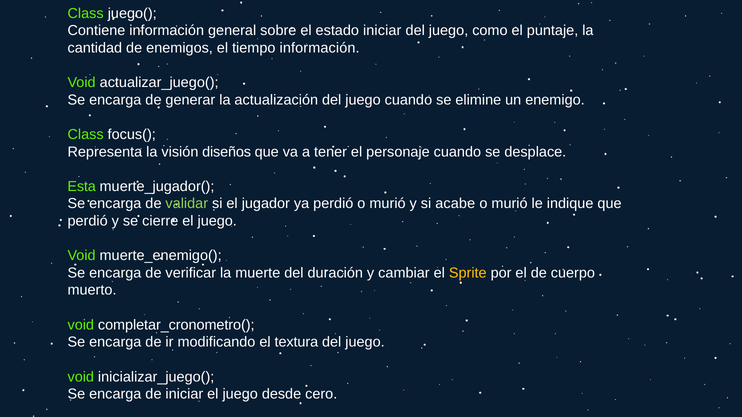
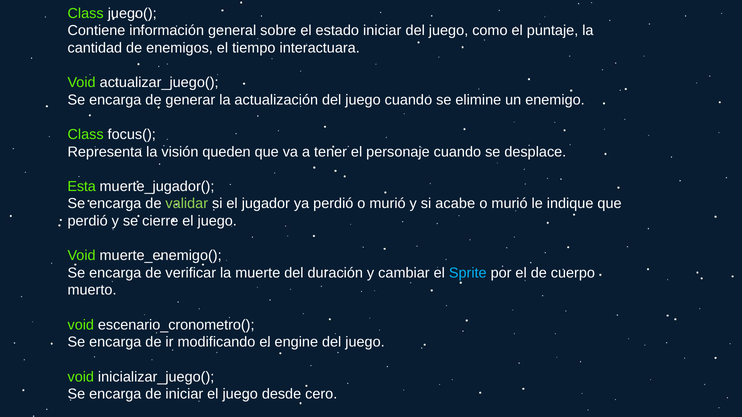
tiempo información: información -> interactuara (320, 48)
diseños: diseños -> queden (227, 152)
Sprite colour: yellow -> light blue (468, 273)
completar_cronometro(: completar_cronometro( -> escenario_cronometro( (176, 325)
textura: textura -> engine (296, 342)
